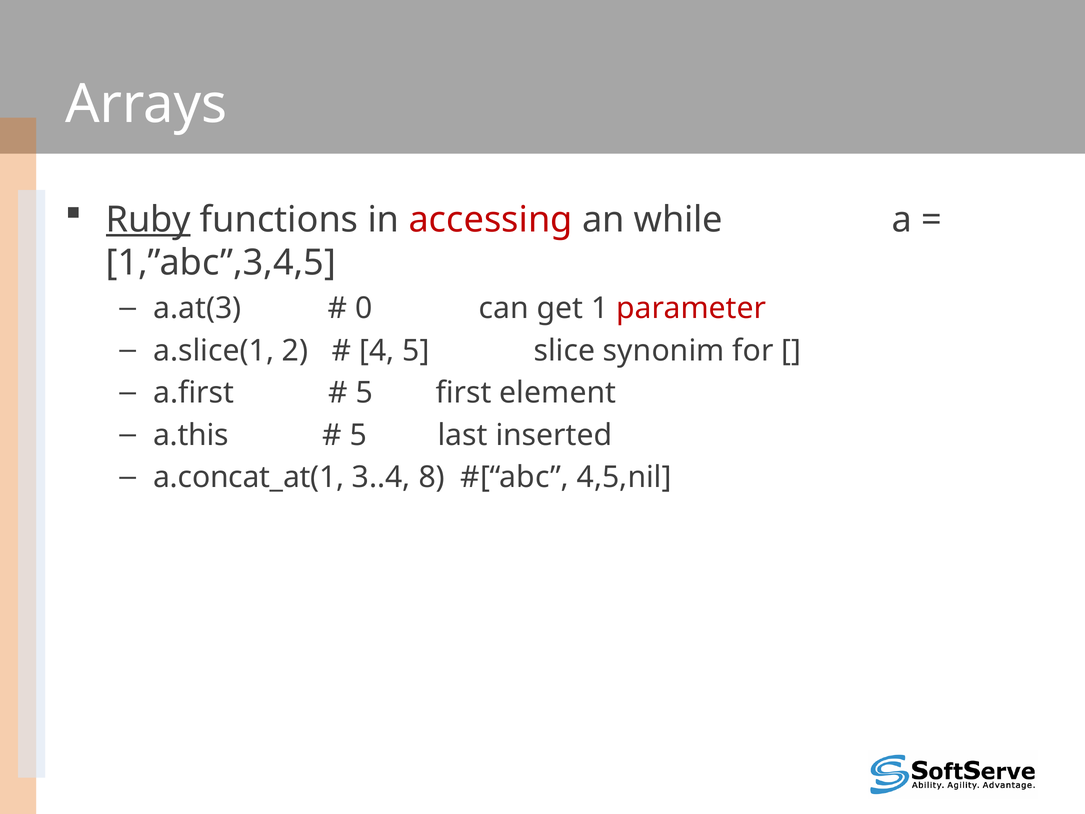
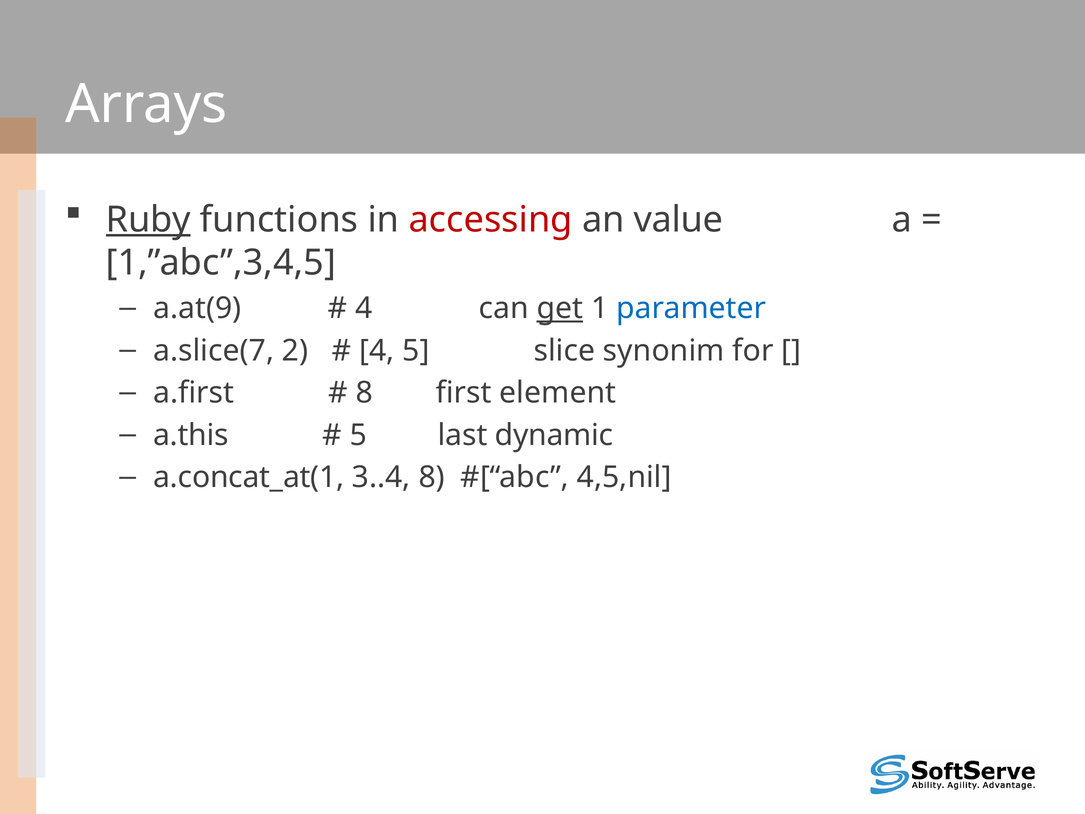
while: while -> value (678, 220)
a.at(3: a.at(3 -> a.at(9 (197, 308)
0: 0 -> 4 (364, 308)
get underline: none -> present (560, 308)
parameter colour: red -> blue (691, 308)
a.slice(1: a.slice(1 -> a.slice(7 (214, 351)
5: 5 -> 8 (364, 393)
inserted: inserted -> dynamic (554, 435)
